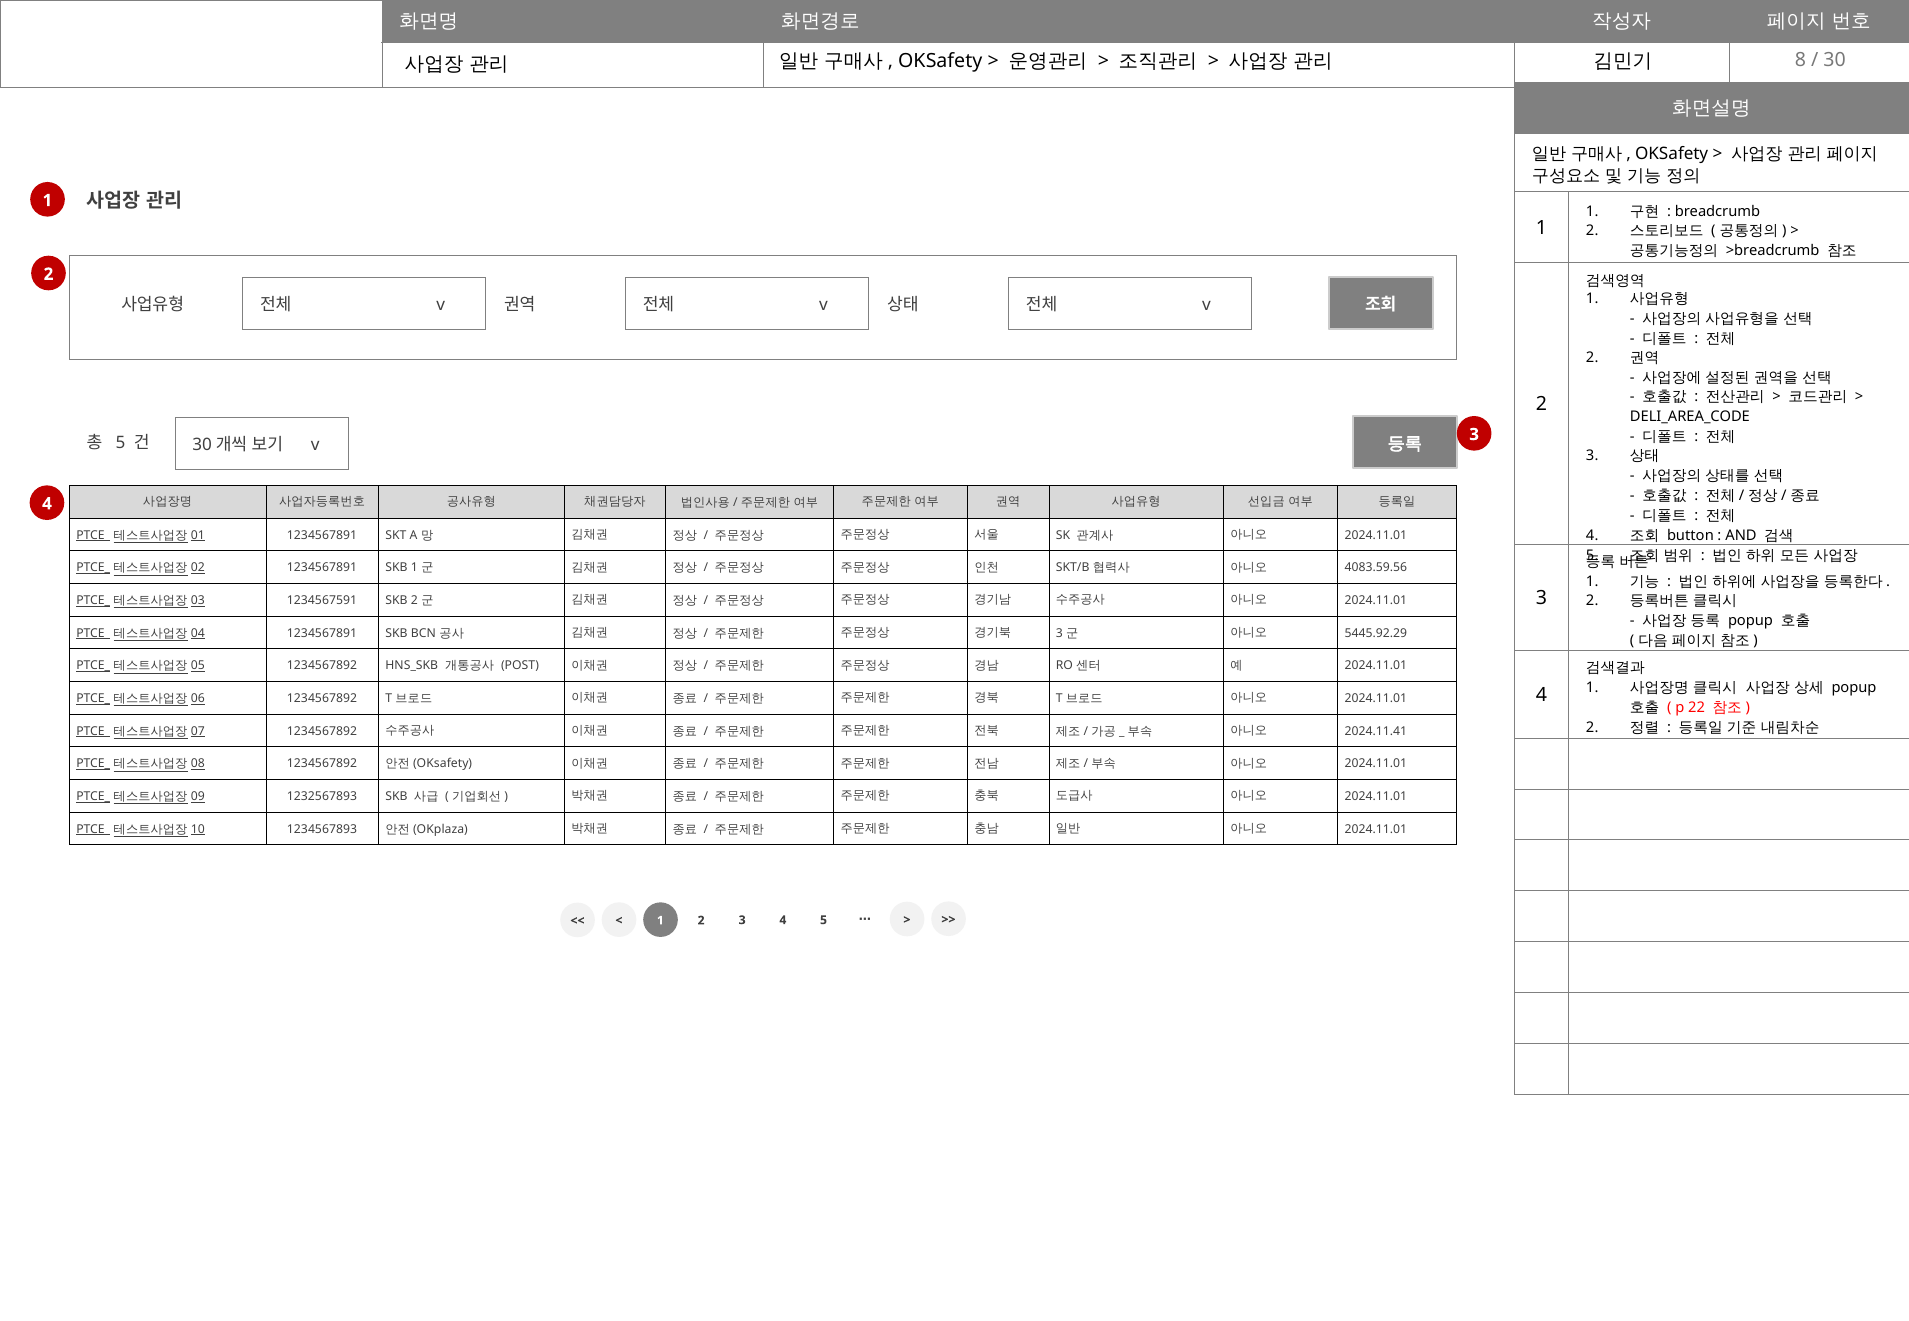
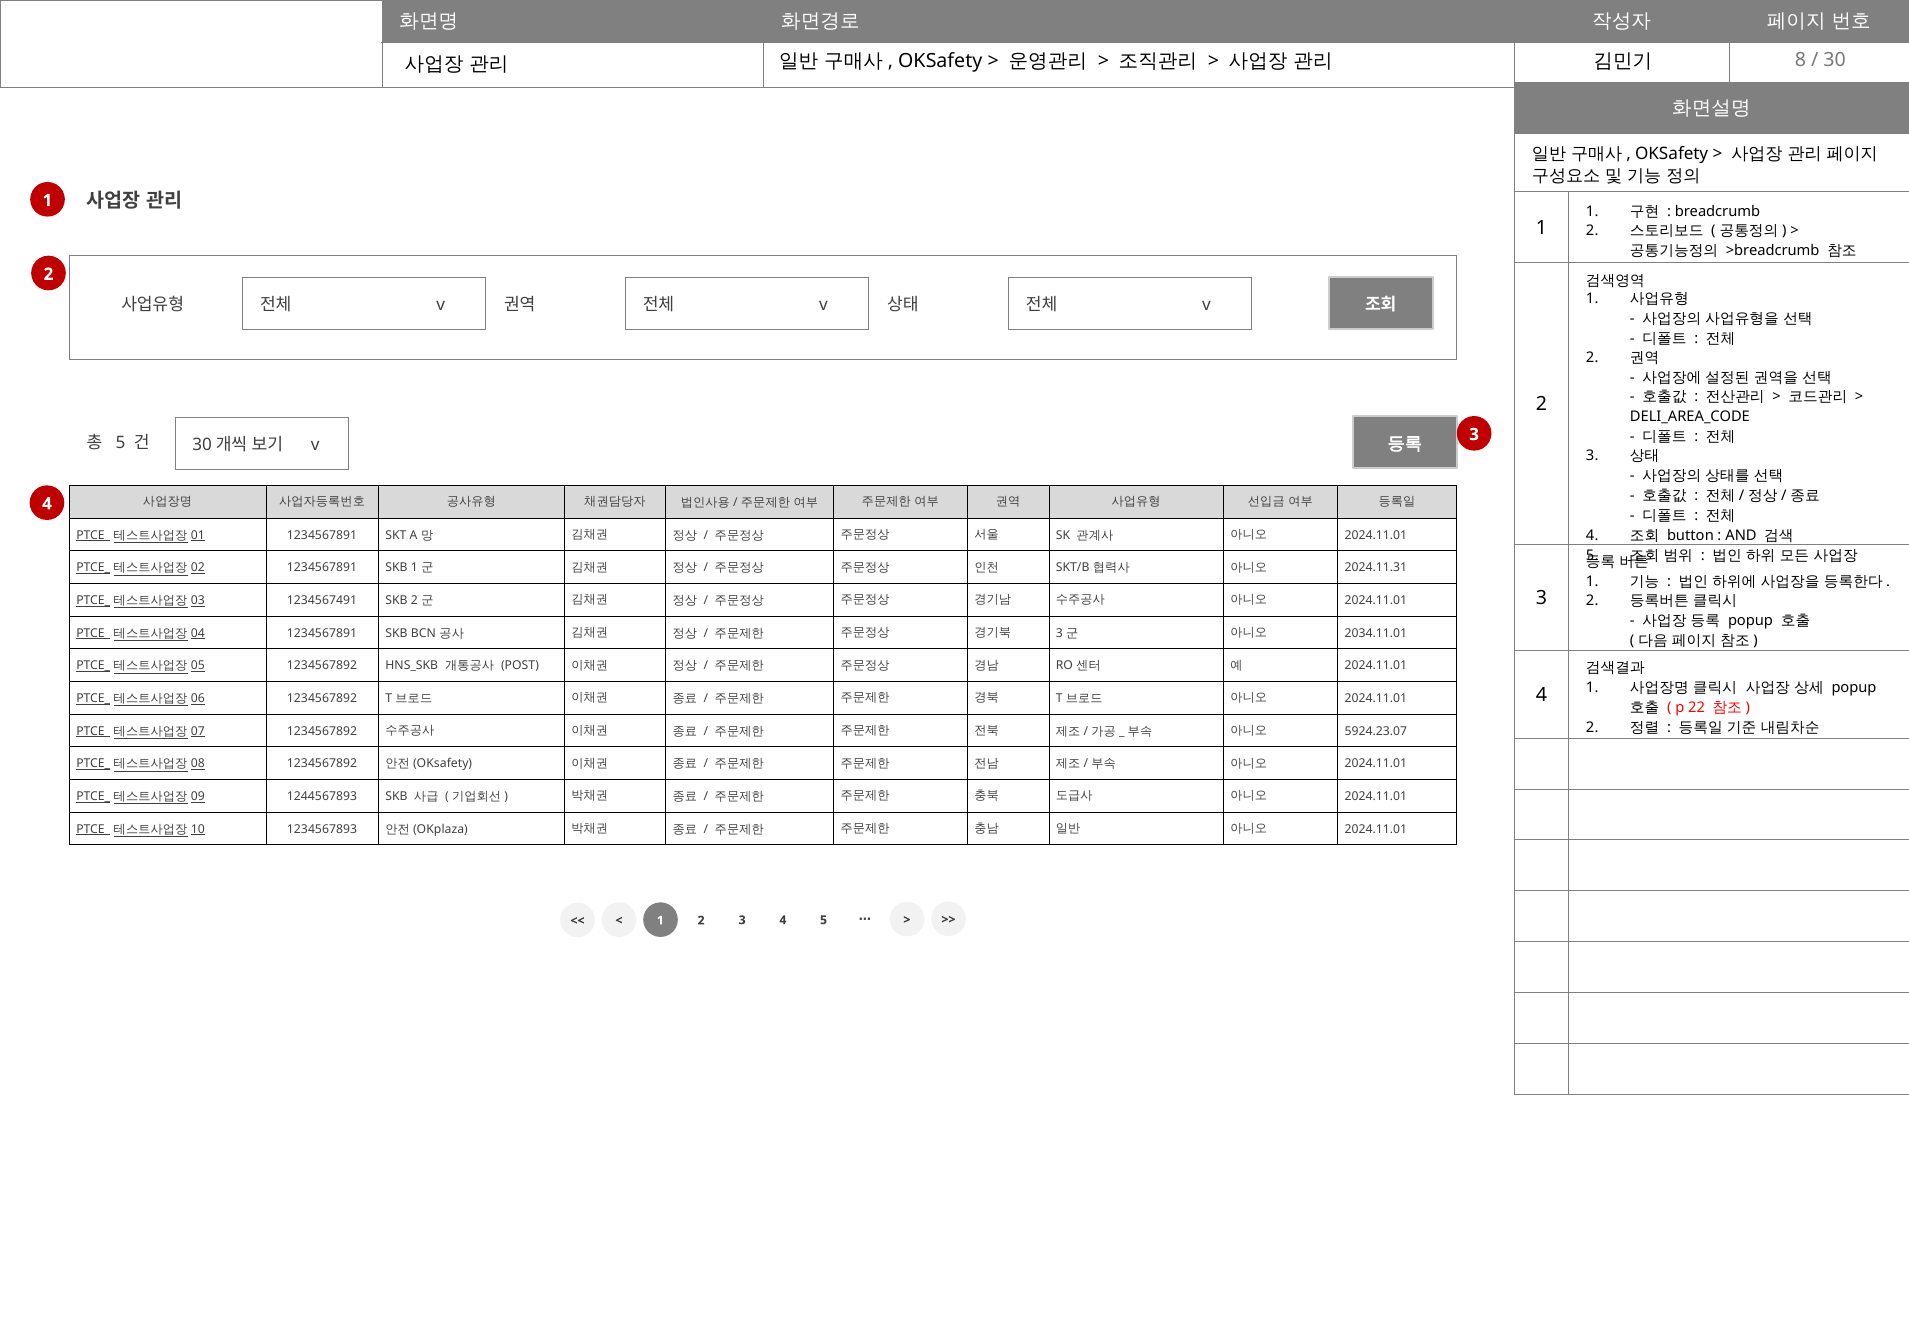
4083.59.56: 4083.59.56 -> 2024.11.31 (1376, 568)
1234567591: 1234567591 -> 1234567491 (322, 601)
5445.92.29: 5445.92.29 -> 2034.11.01 (1376, 633)
2024.11.41: 2024.11.41 -> 5924.23.07 (1376, 731)
1232567893: 1232567893 -> 1244567893 (322, 797)
